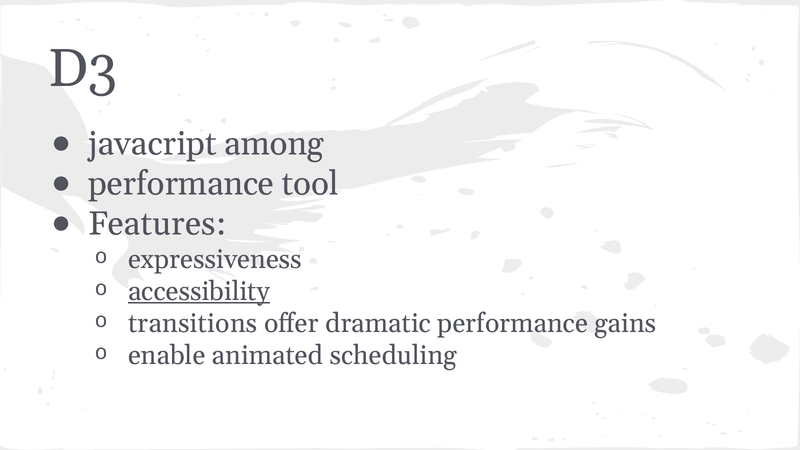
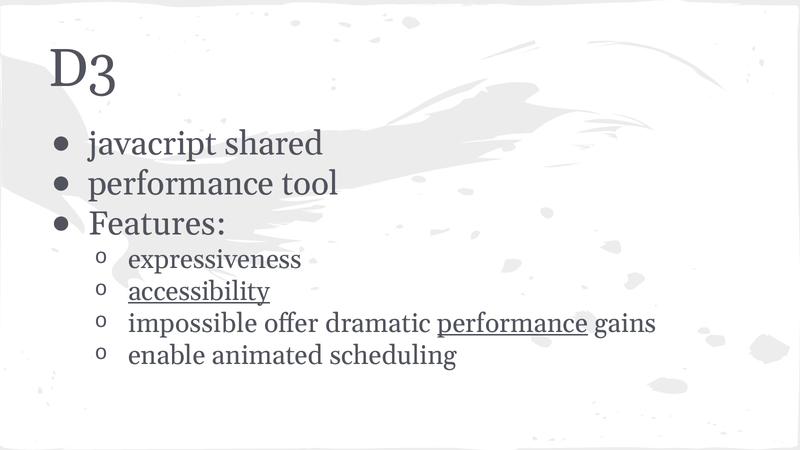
among: among -> shared (274, 144)
transitions: transitions -> impossible (193, 323)
performance underline: none -> present (513, 323)
